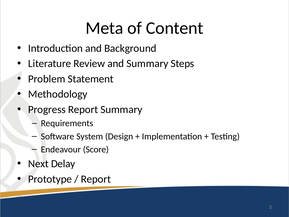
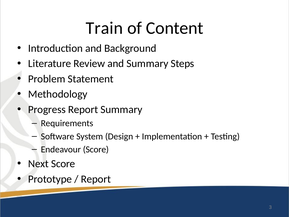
Meta: Meta -> Train (104, 28)
Next Delay: Delay -> Score (63, 164)
